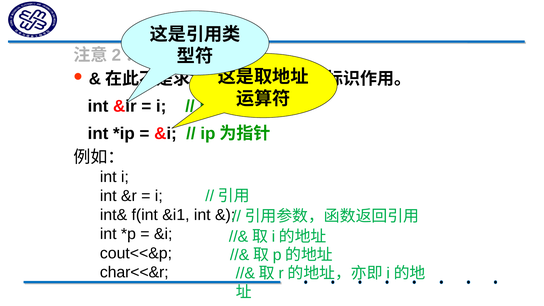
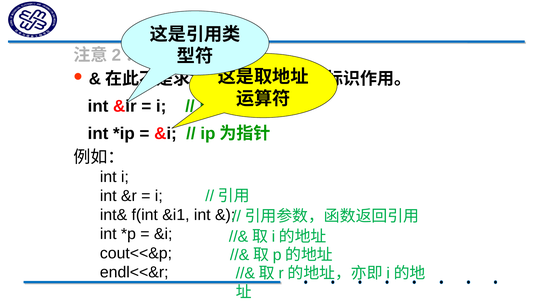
char<<&r: char<<&r -> endl<<&r (134, 272)
